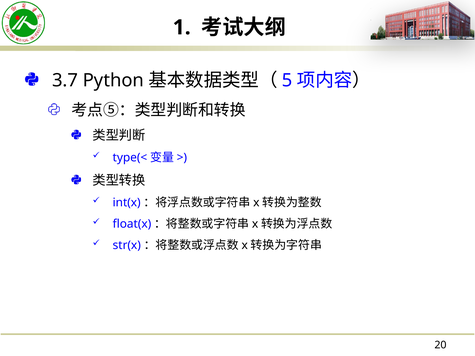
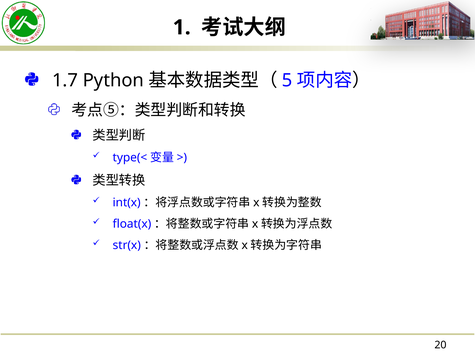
3.7: 3.7 -> 1.7 (65, 80)
